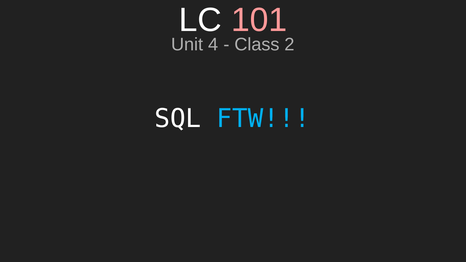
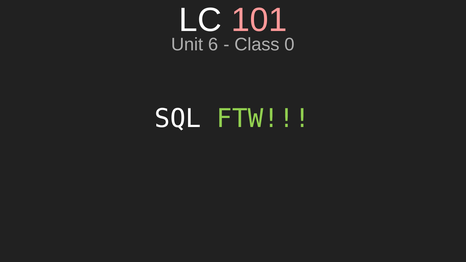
4: 4 -> 6 (213, 44)
2: 2 -> 0 (290, 44)
FTW colour: light blue -> light green (263, 119)
